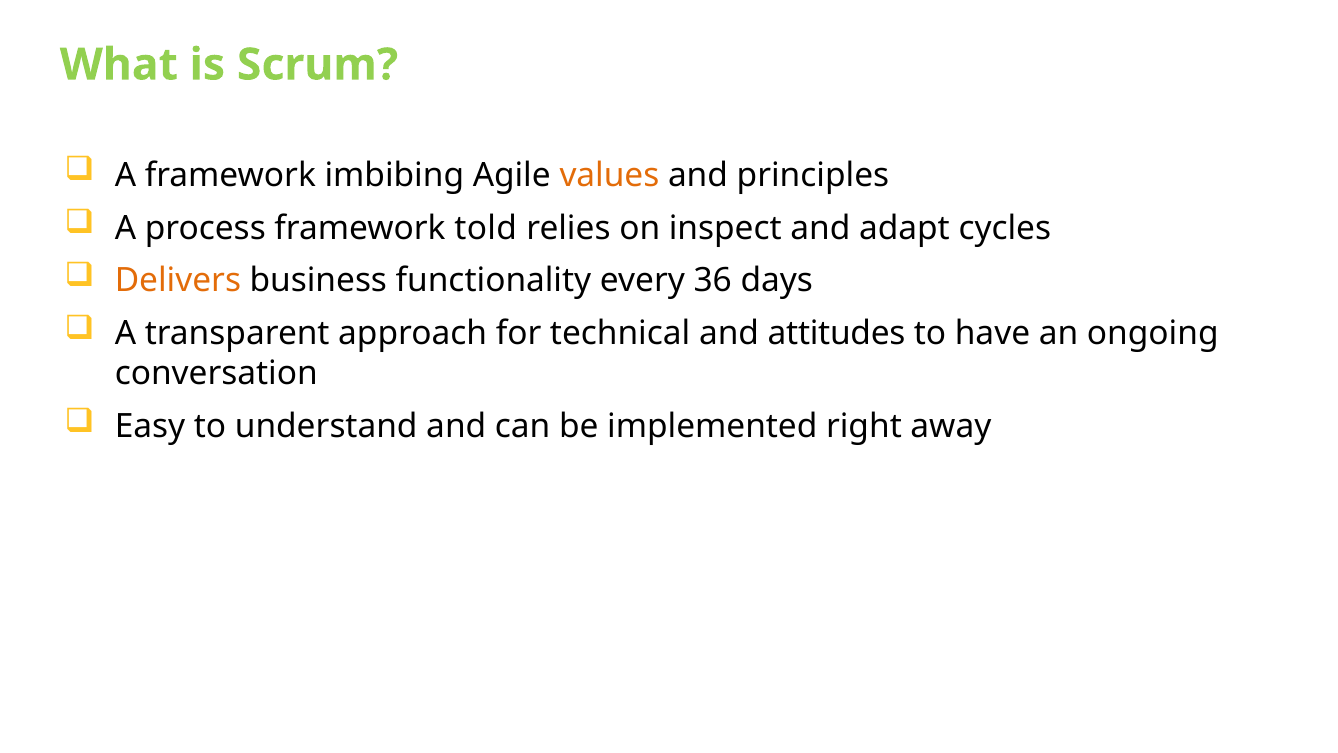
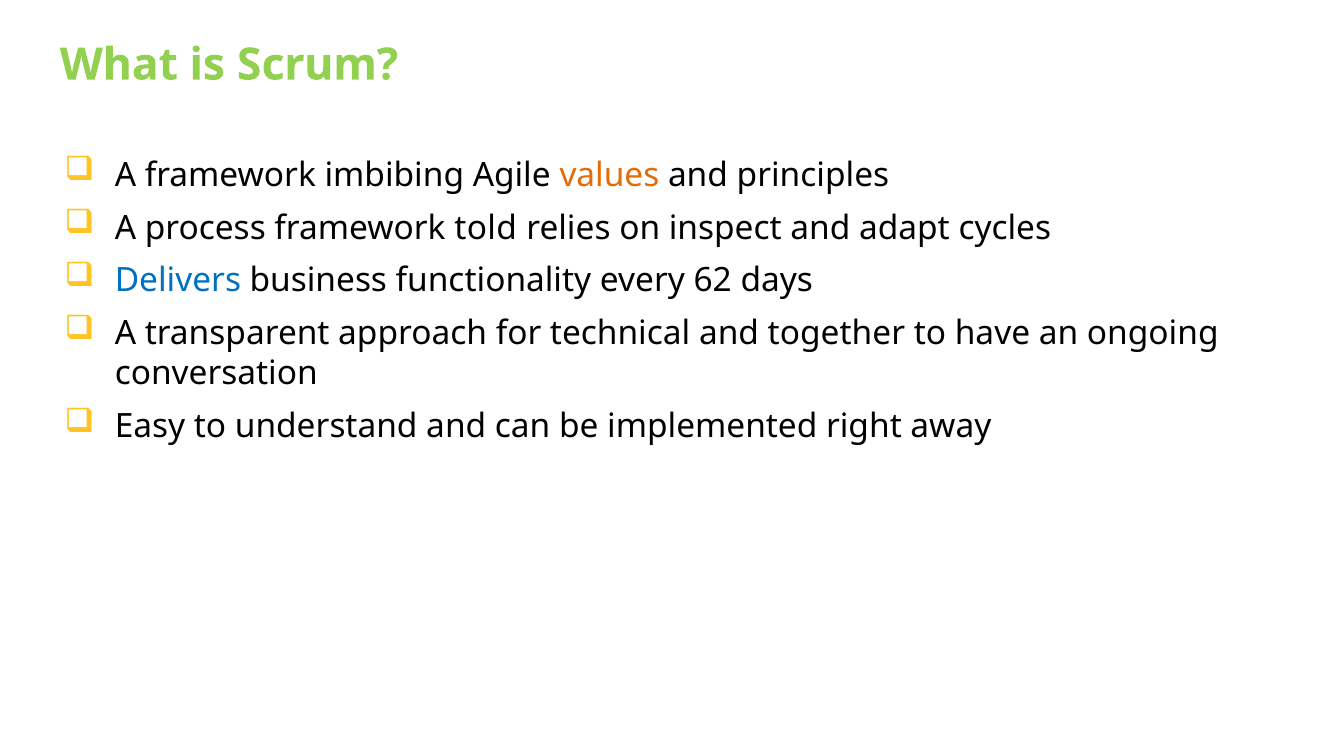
Delivers colour: orange -> blue (178, 281)
36: 36 -> 62 (713, 281)
attitudes: attitudes -> together (836, 333)
